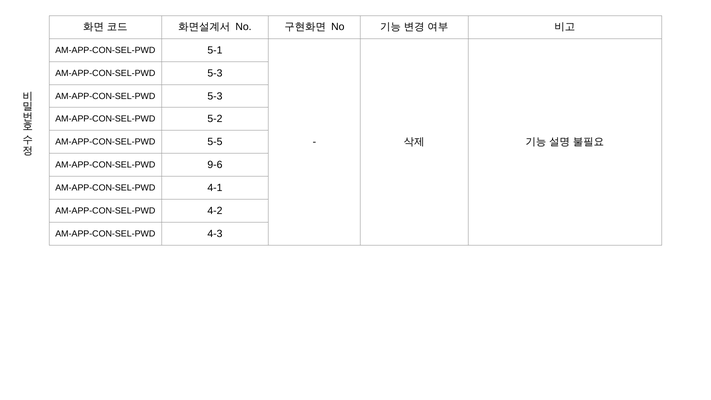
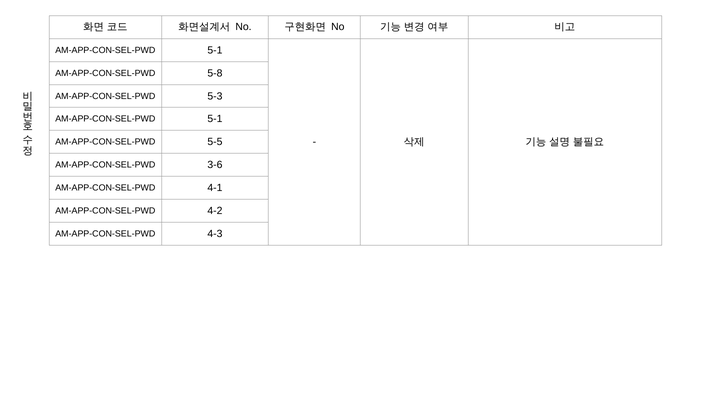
5-3: 5-3 -> 5-8 (215, 73)
5-2: 5-2 -> 5-1 (215, 119)
9-6: 9-6 -> 3-6 (215, 165)
